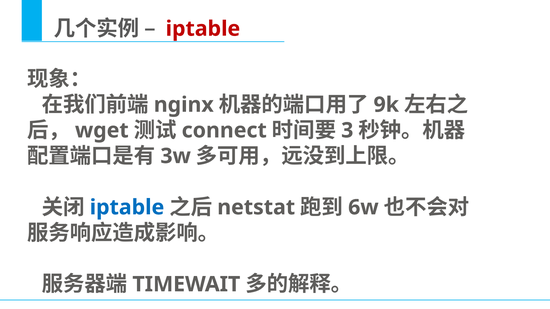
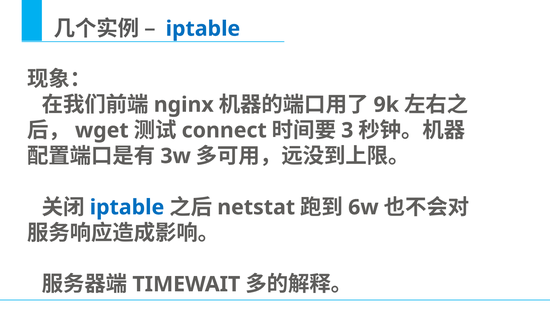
iptable colour: red -> blue (203, 29)
